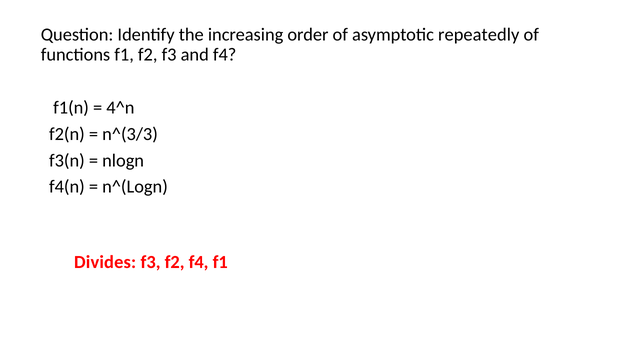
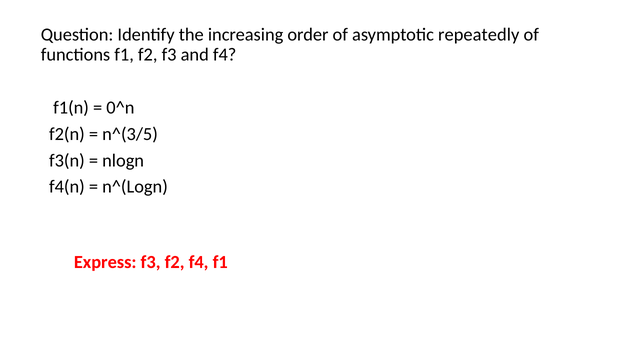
4^n: 4^n -> 0^n (120, 108)
n^(3/3: n^(3/3 -> n^(3/5 (130, 134)
Divides: Divides -> Express (105, 262)
